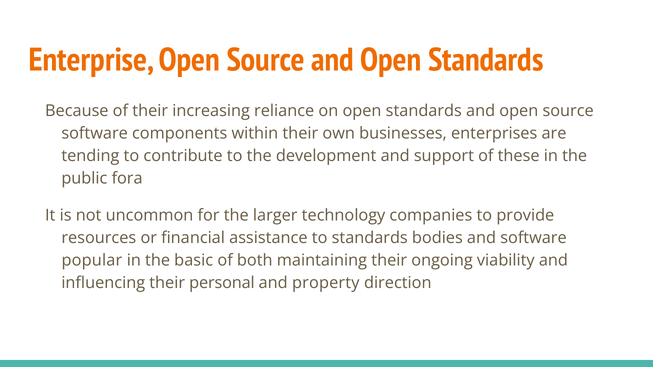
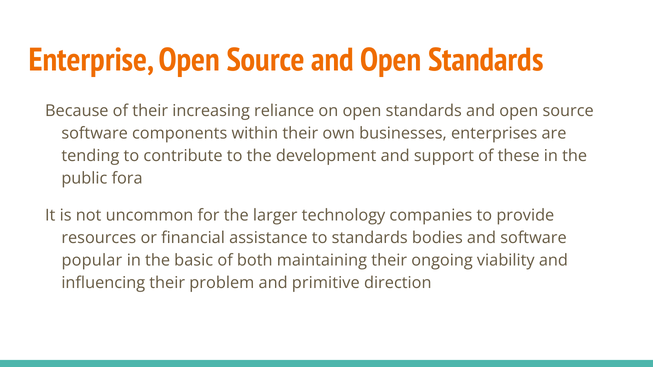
personal: personal -> problem (222, 283)
property: property -> primitive (326, 283)
